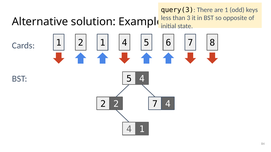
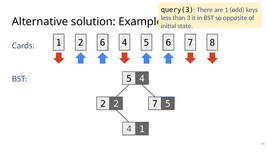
2 1: 1 -> 6 (103, 43)
7 4: 4 -> 5 (168, 104)
